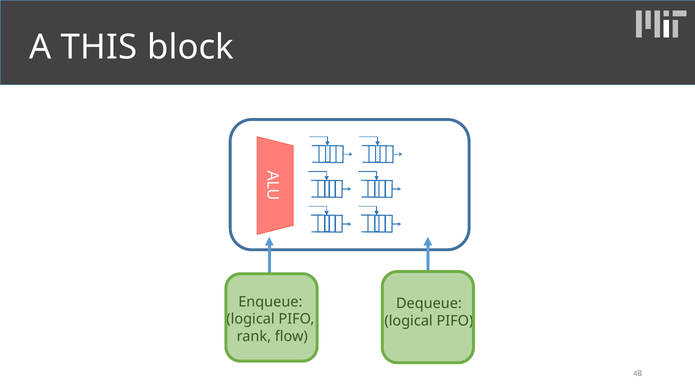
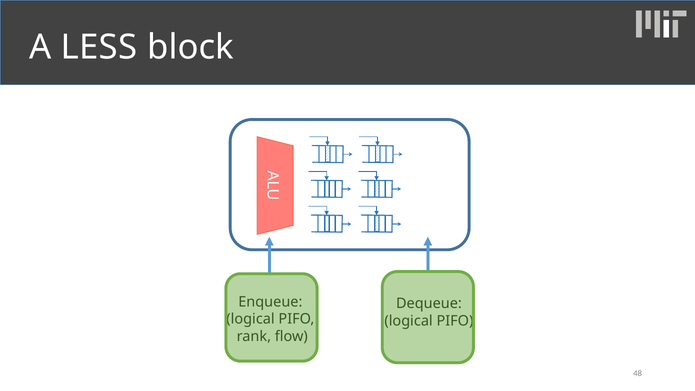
THIS: THIS -> LESS (99, 47)
